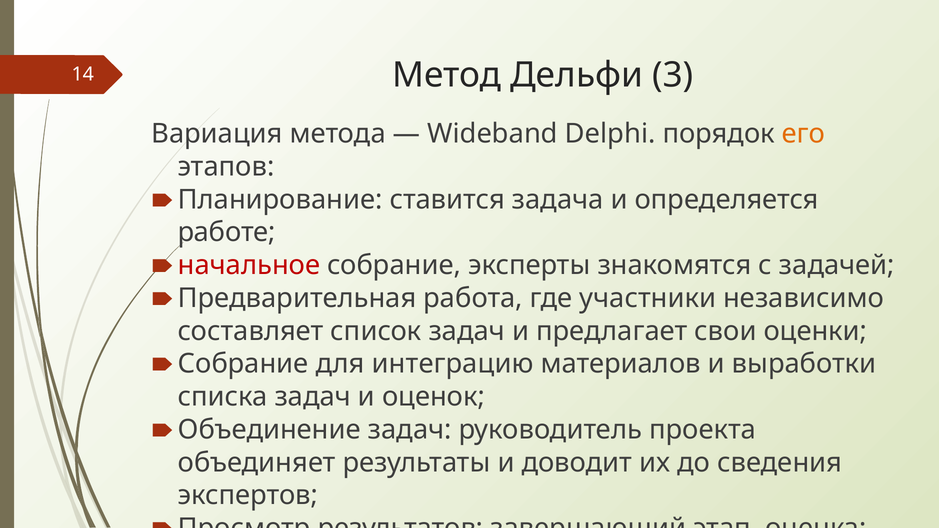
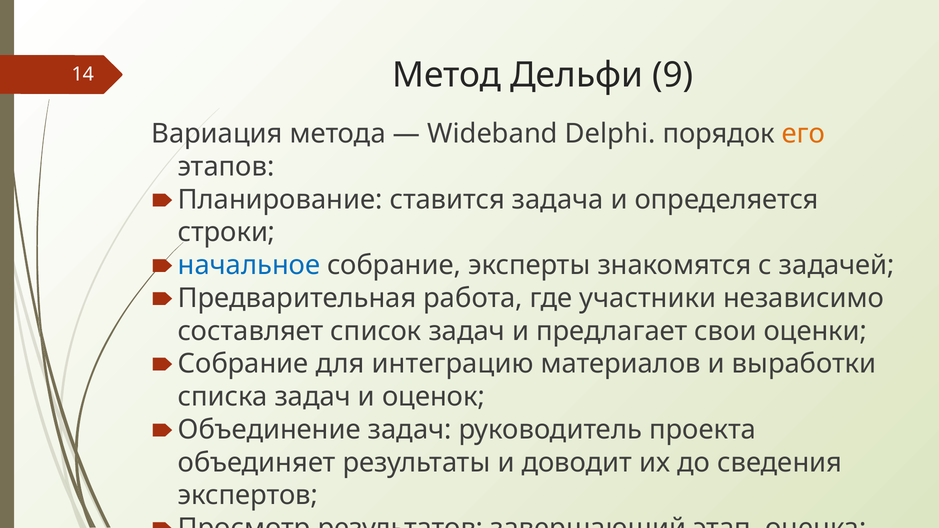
3: 3 -> 9 (673, 75)
работе: работе -> строки (227, 232)
начальное colour: red -> blue (249, 265)
